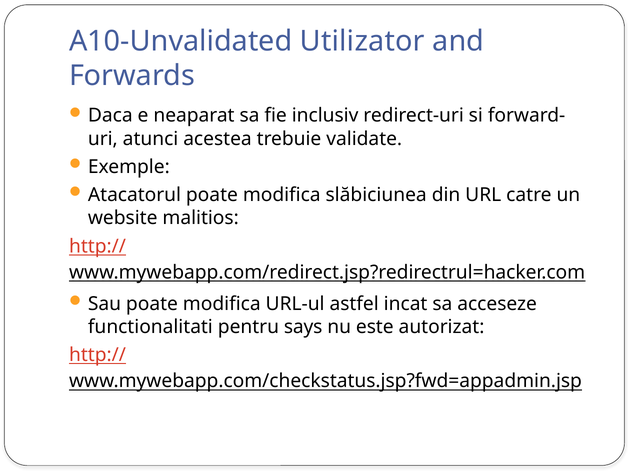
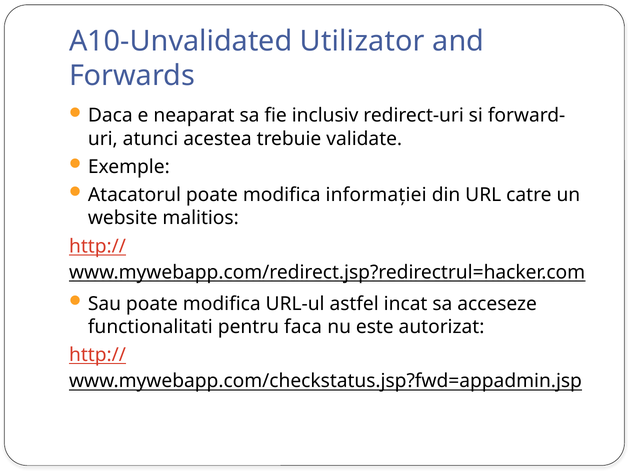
slăbiciunea: slăbiciunea -> informației (376, 195)
says: says -> faca (303, 327)
